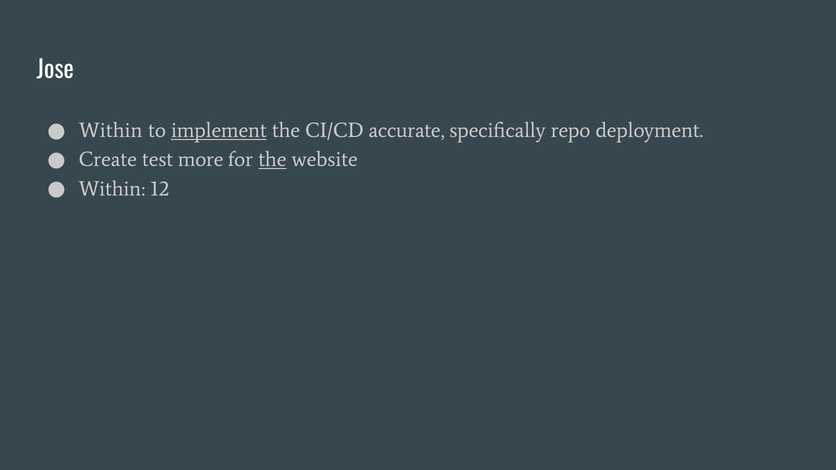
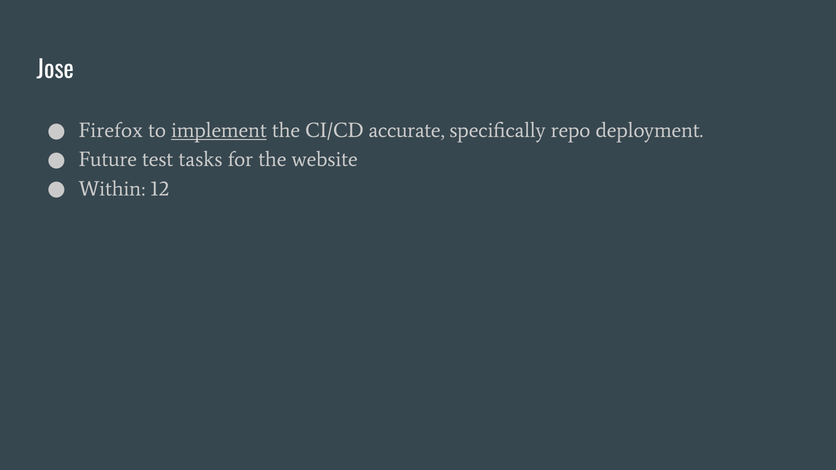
Within: Within -> Firefox (111, 131)
Create: Create -> Future (108, 160)
more: more -> tasks (200, 160)
the underline: present -> none (272, 160)
